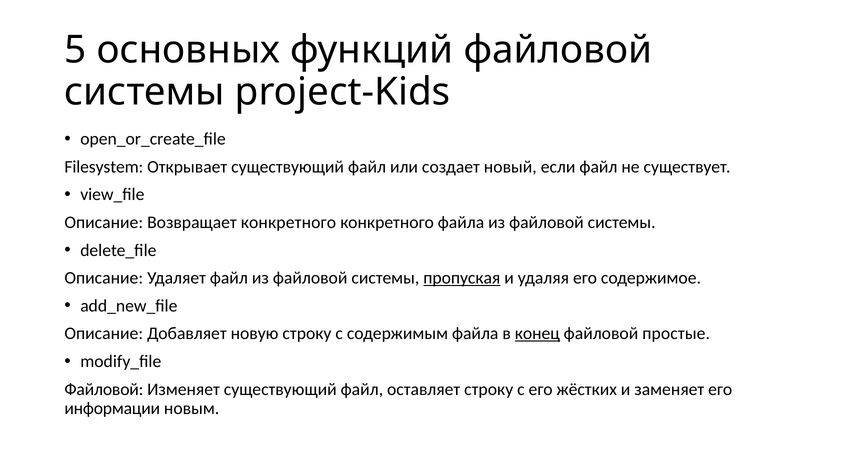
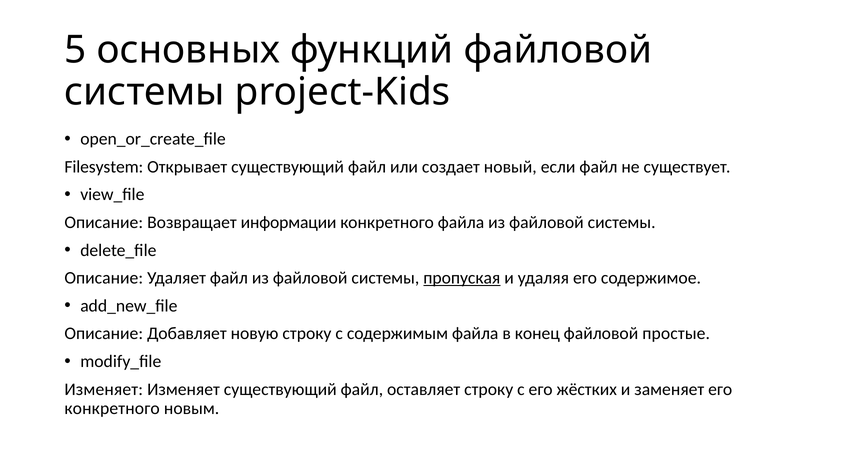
Возвращает конкретного: конкретного -> информации (289, 223)
конец underline: present -> none (537, 334)
Файловой: Файловой -> Изменяет (104, 389)
информации: информации -> конкретного (112, 408)
